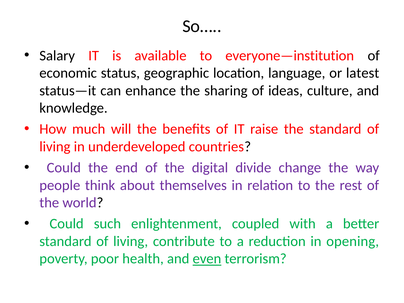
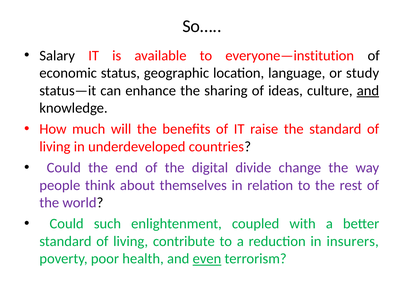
latest: latest -> study (363, 73)
and underline: none -> present (368, 91)
opening: opening -> insurers (353, 241)
